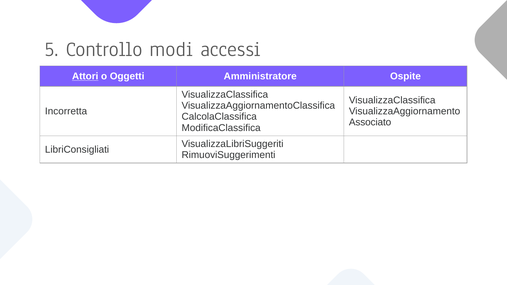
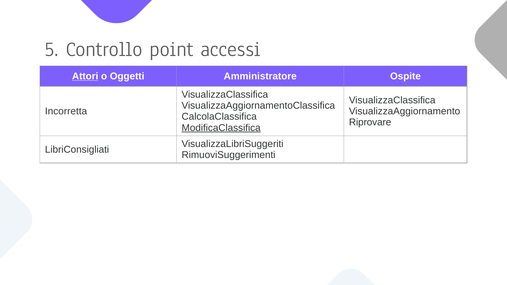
modi: modi -> point (171, 49)
Associato: Associato -> Riprovare (370, 122)
ModificaClassifica underline: none -> present (221, 128)
